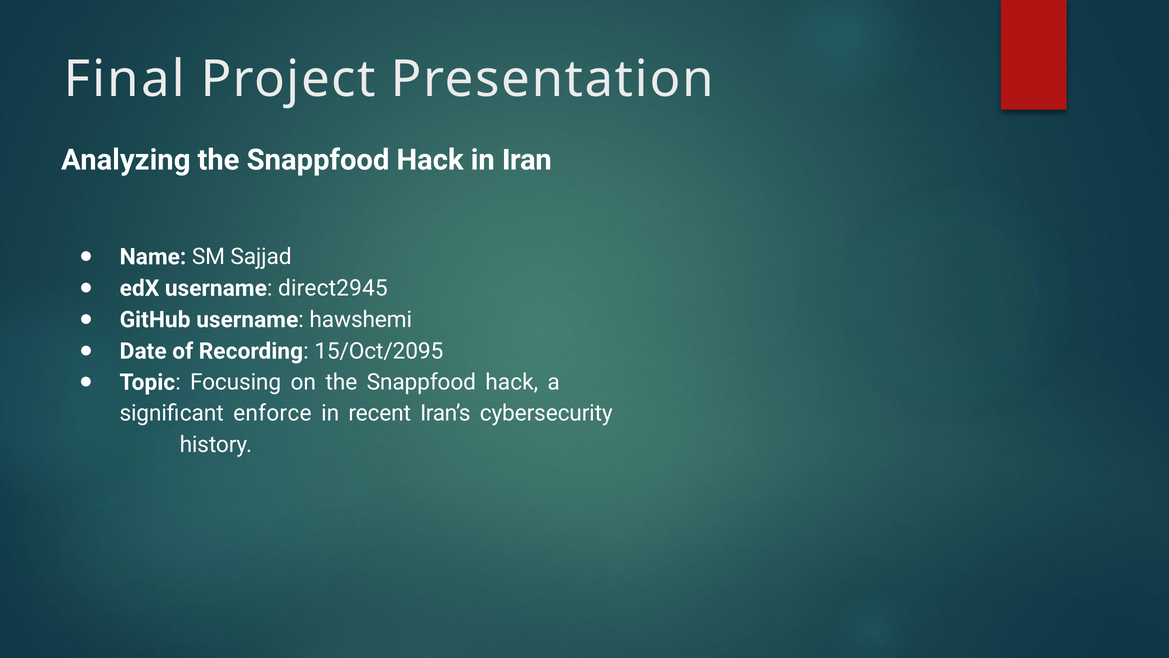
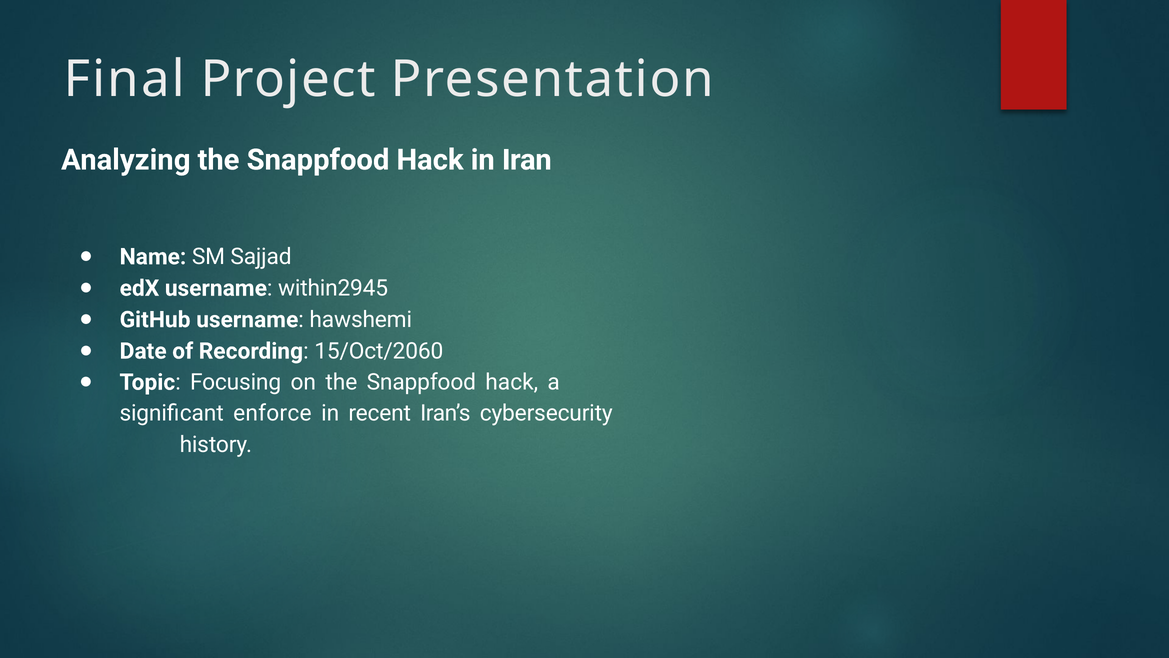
direct2945: direct2945 -> within2945 (333, 288)
15/Oct/2095: 15/Oct/2095 -> 15/Oct/2060 (379, 351)
